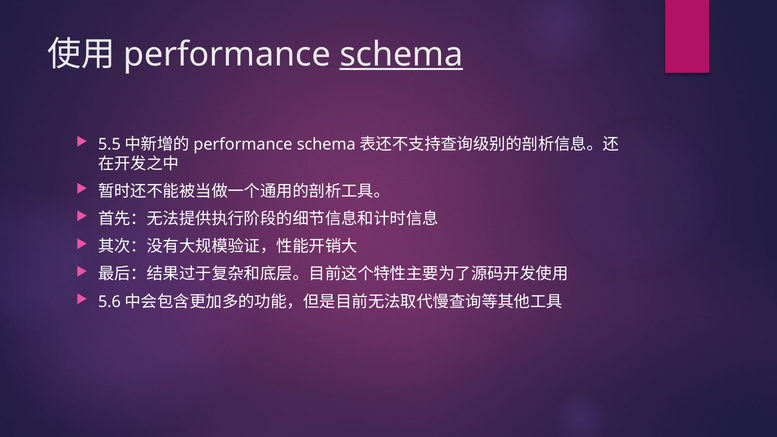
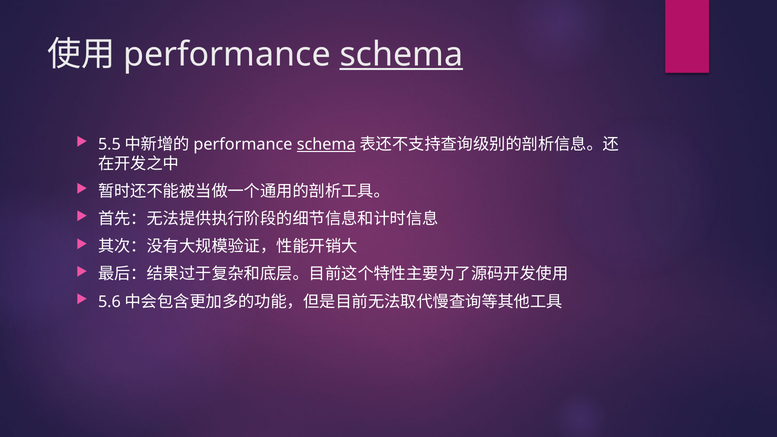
schema underline: none -> present (326, 145)
